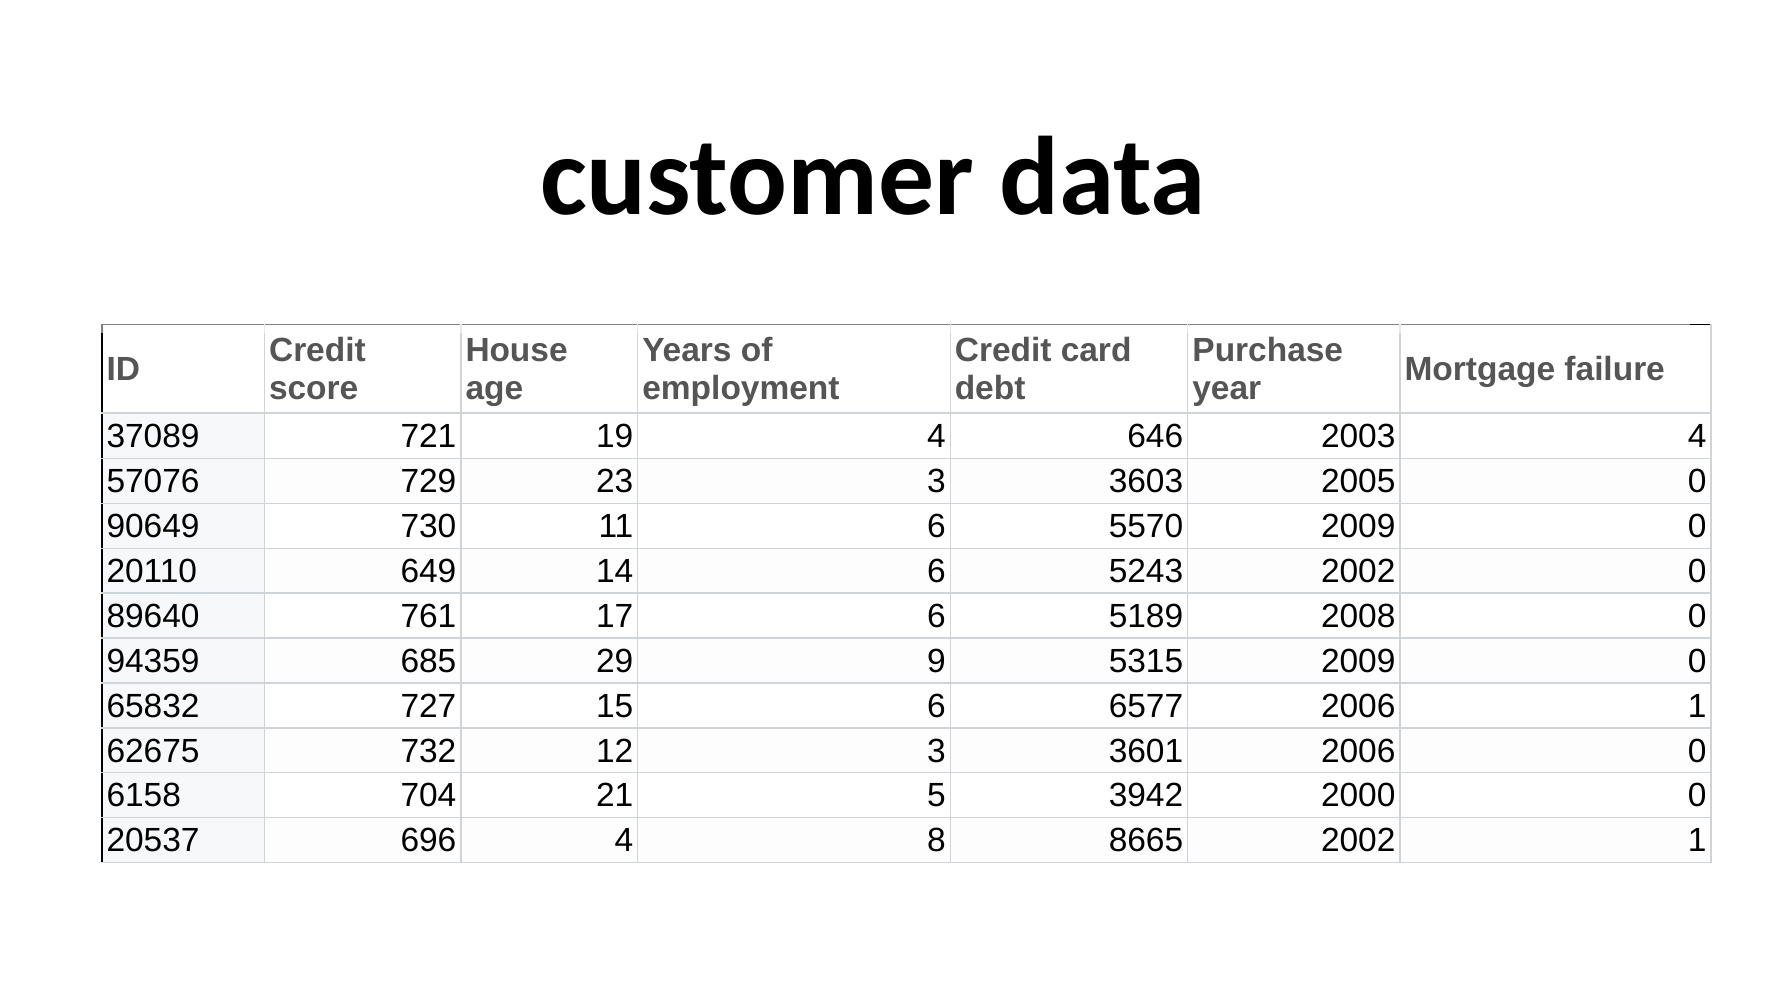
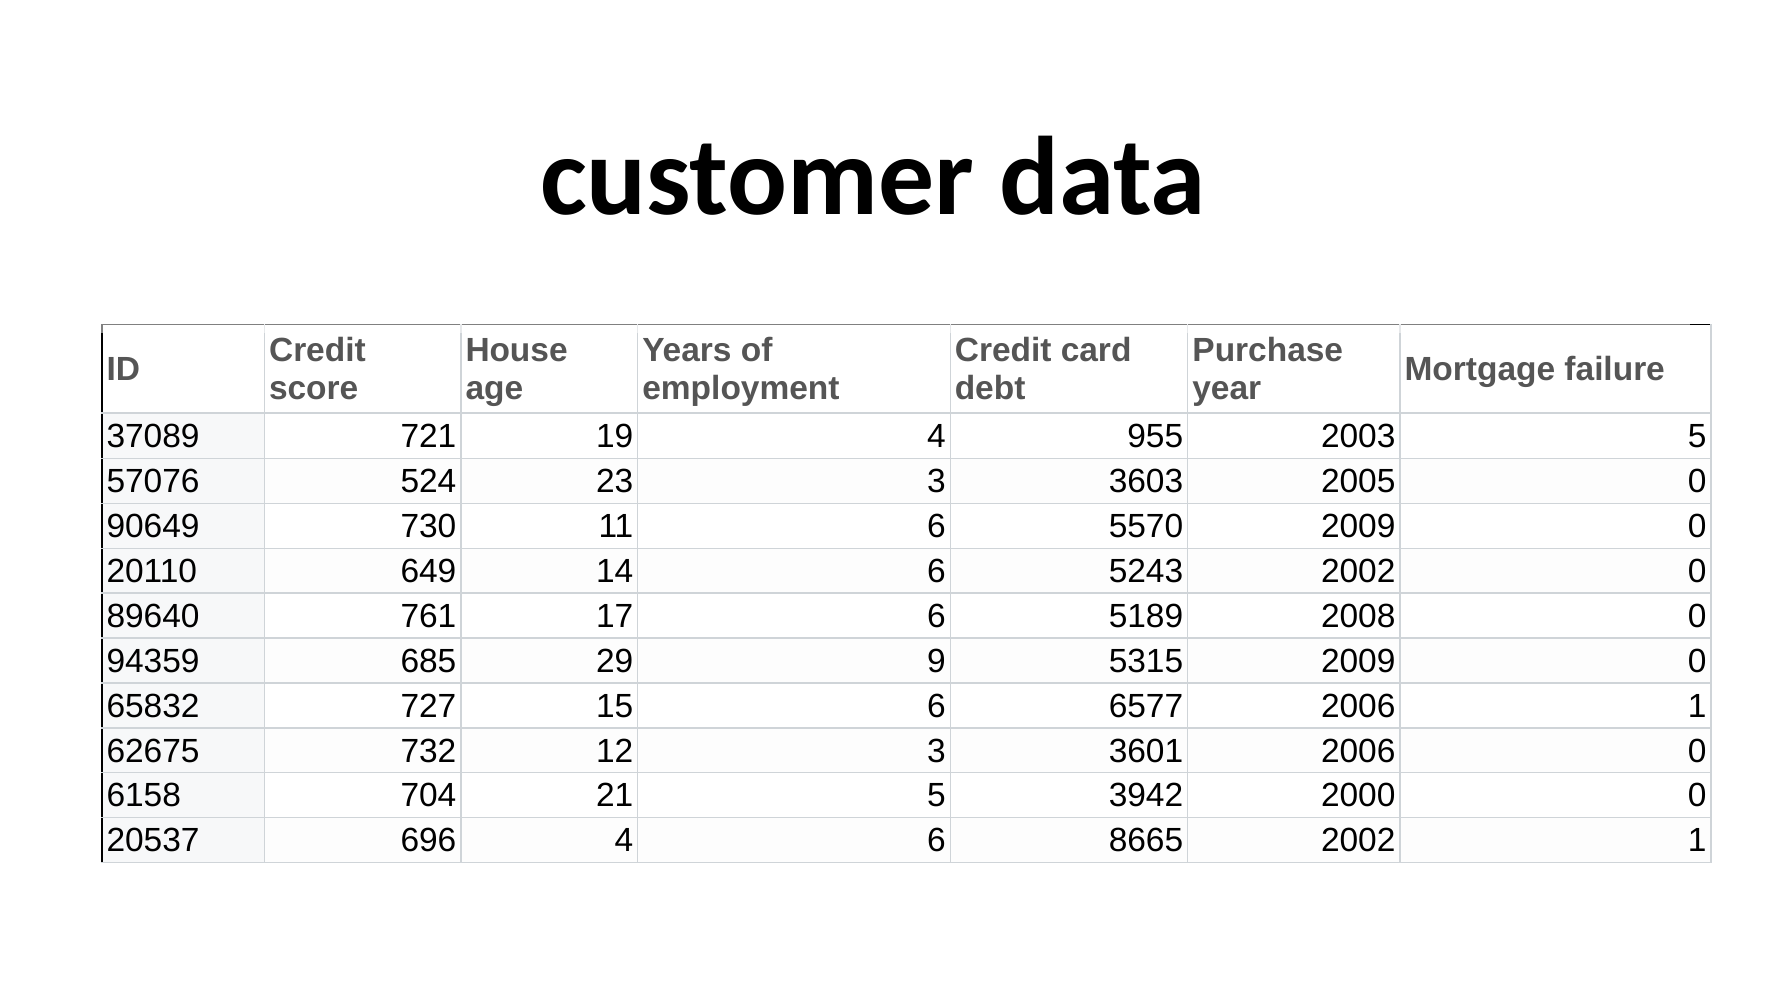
646: 646 -> 955 (1155, 436)
2003 4: 4 -> 5 (1697, 436)
729: 729 -> 524 (428, 481)
4 8: 8 -> 6 (937, 841)
